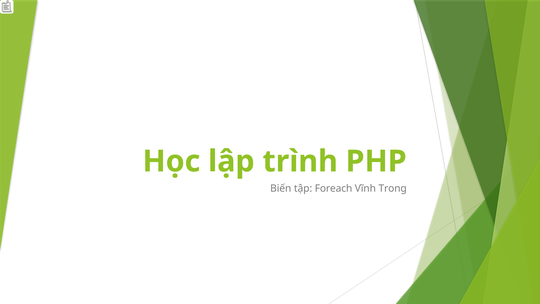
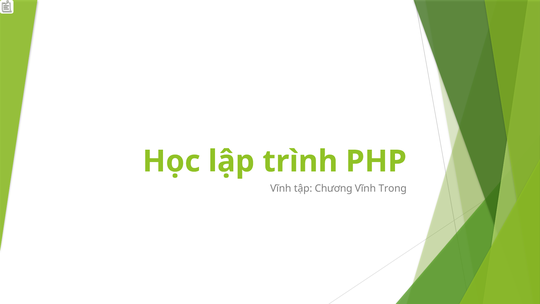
Biến: Biến -> Vĩnh (281, 188)
Foreach: Foreach -> Chương (334, 188)
